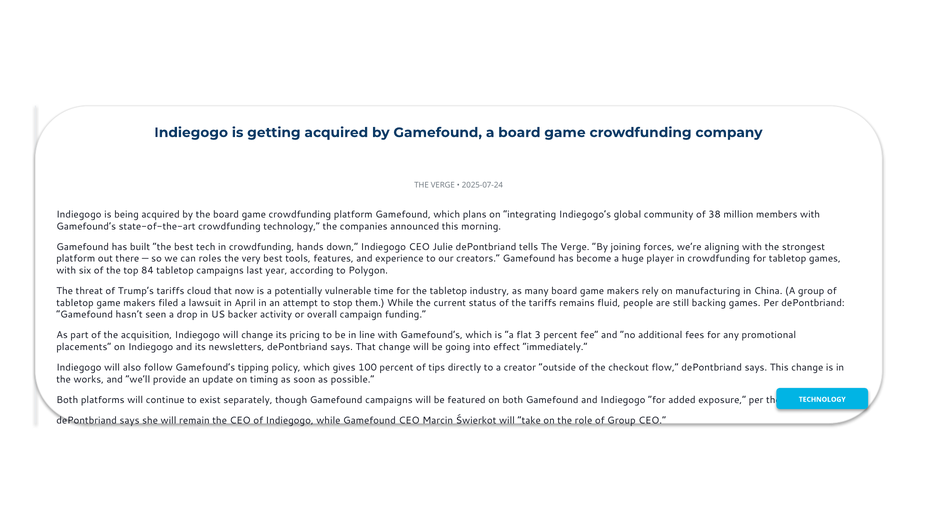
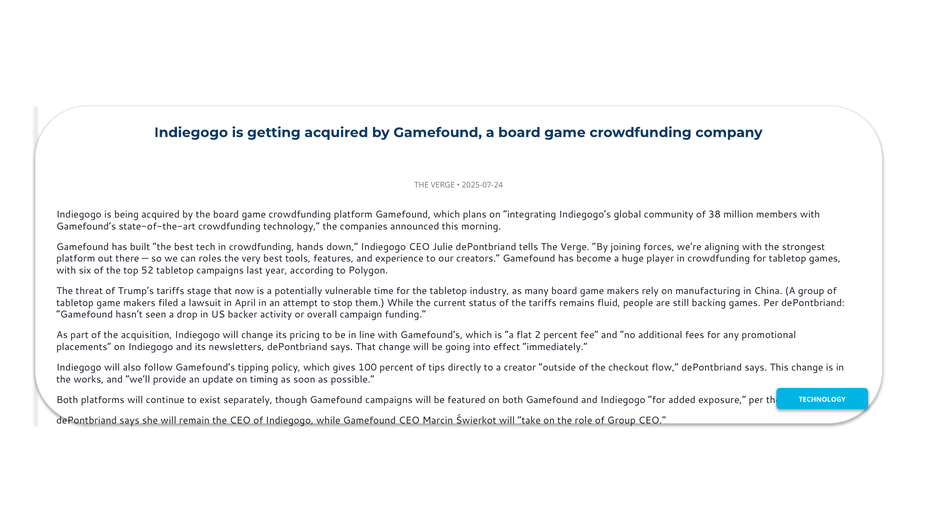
84: 84 -> 52 (147, 271)
cloud: cloud -> stage (199, 291)
3: 3 -> 2 (538, 335)
